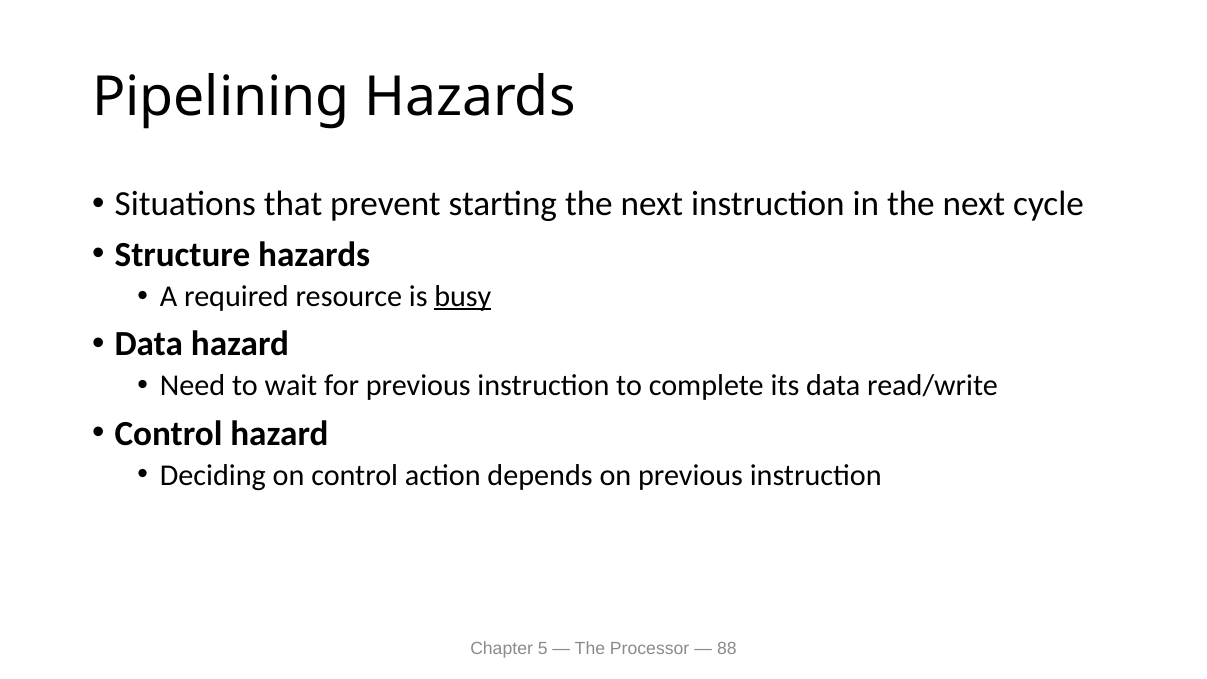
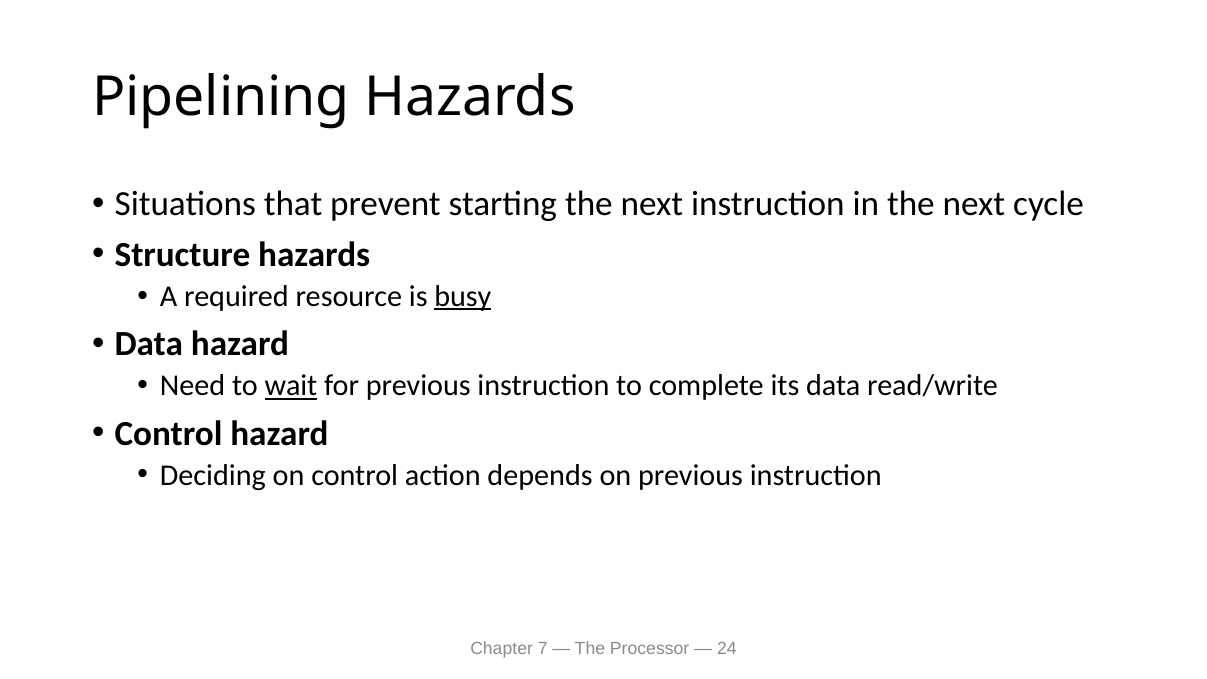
wait underline: none -> present (291, 386)
5: 5 -> 7 (543, 649)
88: 88 -> 24 (727, 649)
